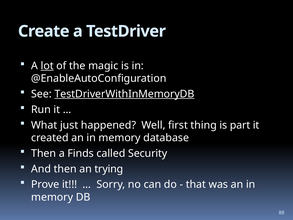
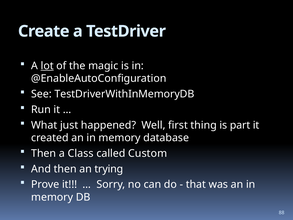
TestDriverWithInMemoryDB underline: present -> none (124, 94)
Finds: Finds -> Class (81, 153)
Security: Security -> Custom (148, 153)
